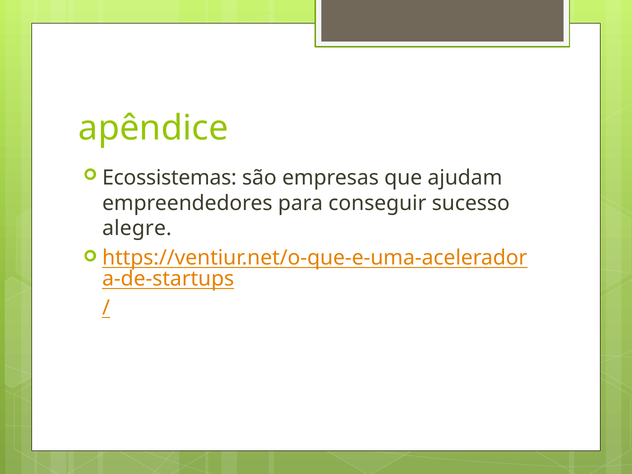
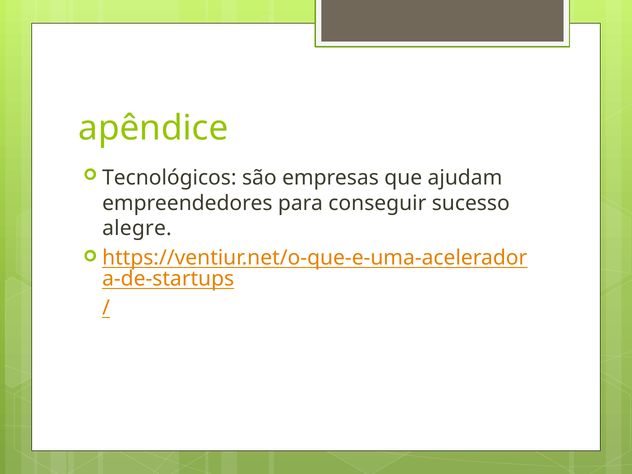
Ecossistemas: Ecossistemas -> Tecnológicos (169, 178)
